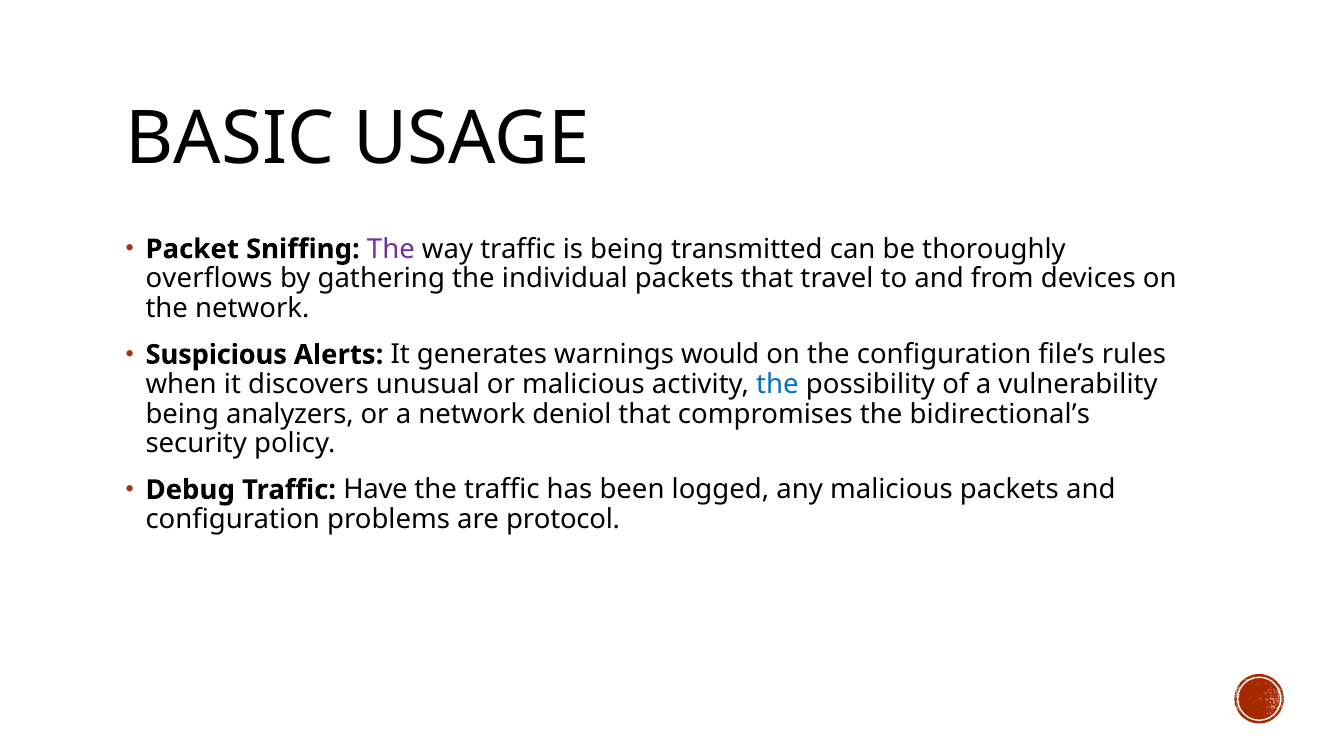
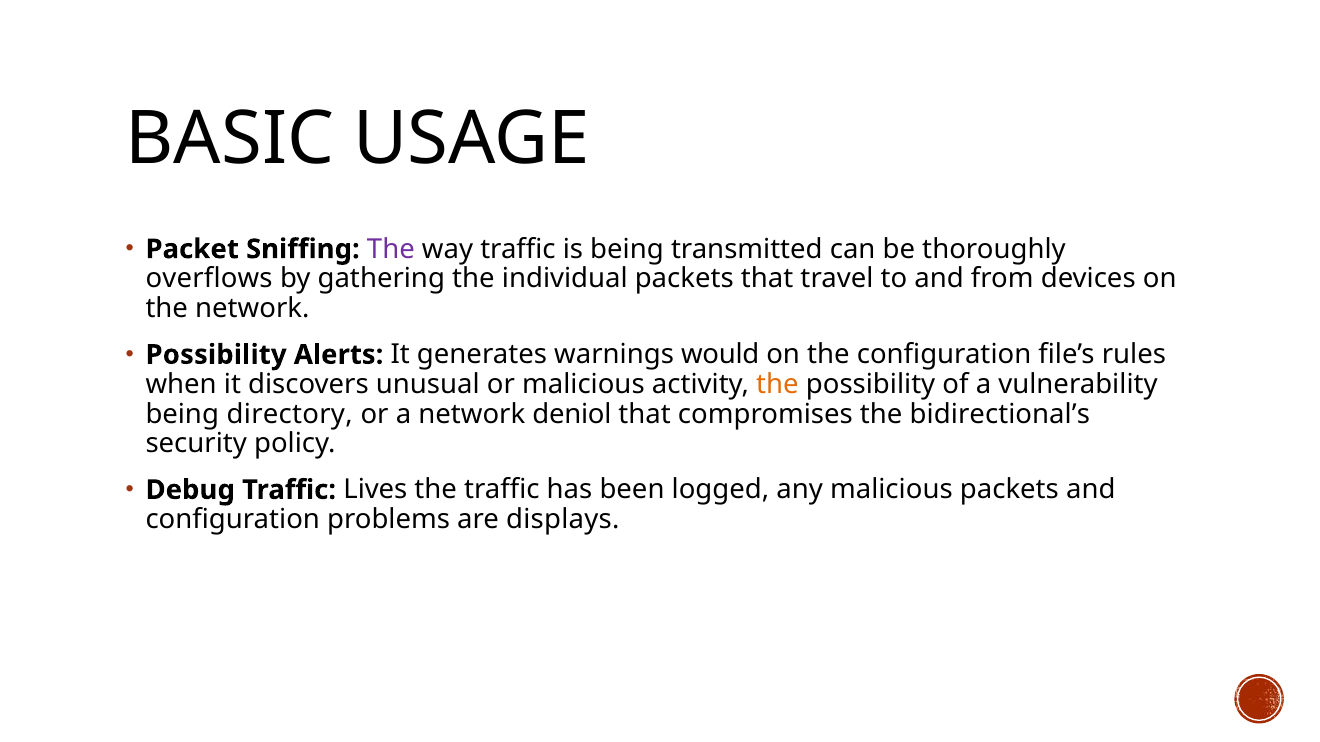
Suspicious: Suspicious -> Possibility (216, 355)
the colour: blue -> orange (777, 385)
analyzers: analyzers -> directory (290, 414)
Have: Have -> Lives (375, 490)
protocol: protocol -> displays (563, 520)
